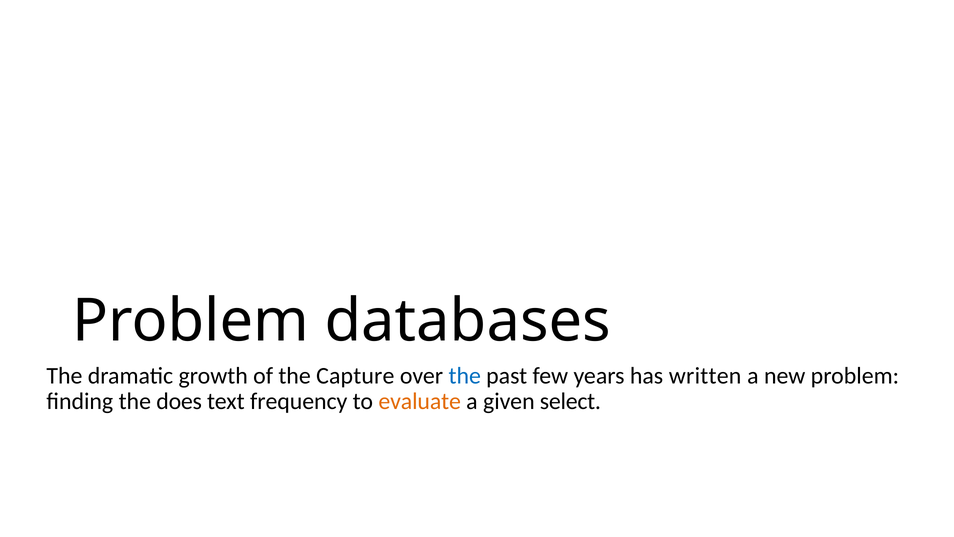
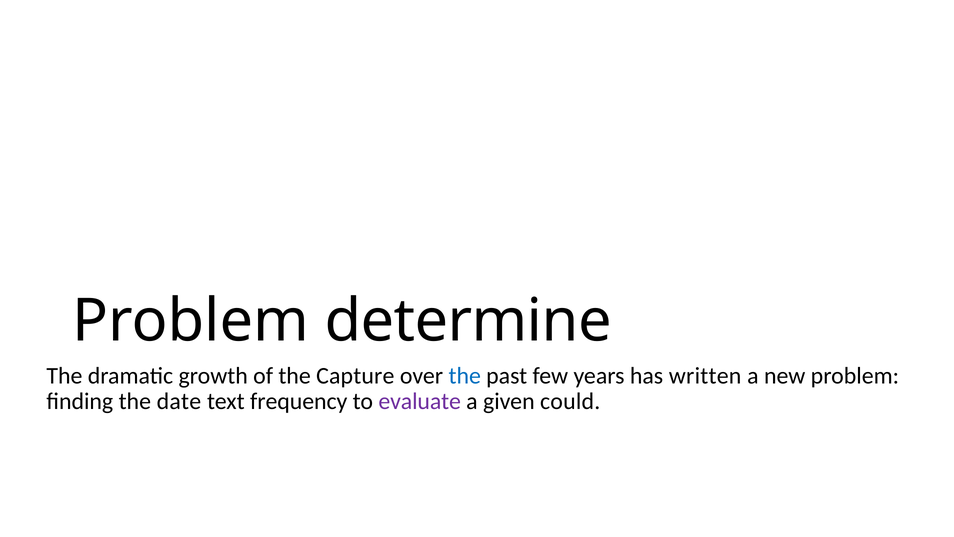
databases: databases -> determine (468, 321)
does: does -> date (179, 401)
evaluate colour: orange -> purple (420, 401)
select: select -> could (570, 401)
